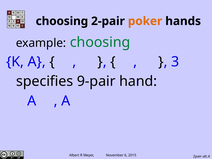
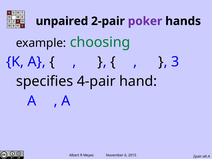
choosing: choosing -> unpaired (62, 21)
poker colour: orange -> purple (145, 21)
9-pair: 9-pair -> 4-pair (96, 81)
